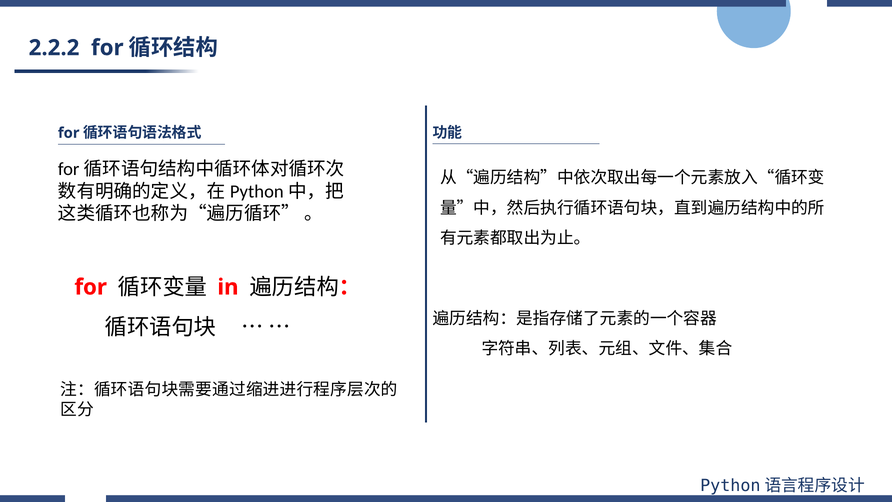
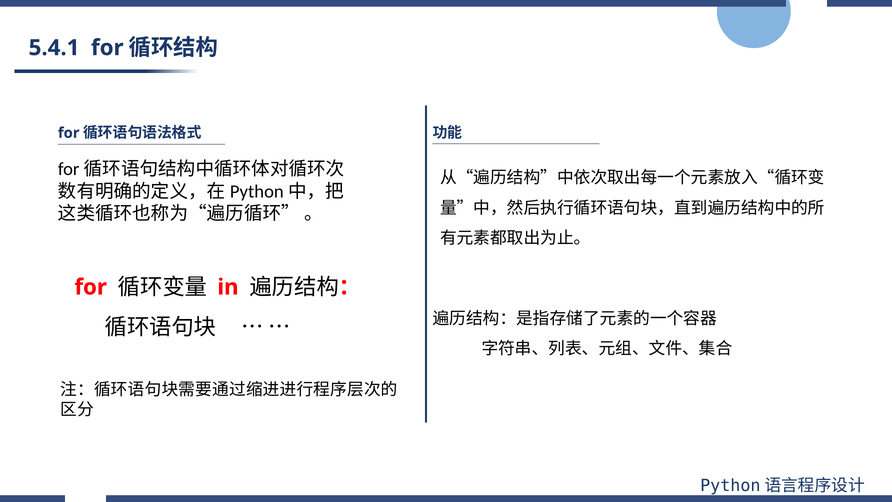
2.2.2: 2.2.2 -> 5.4.1 (54, 48)
